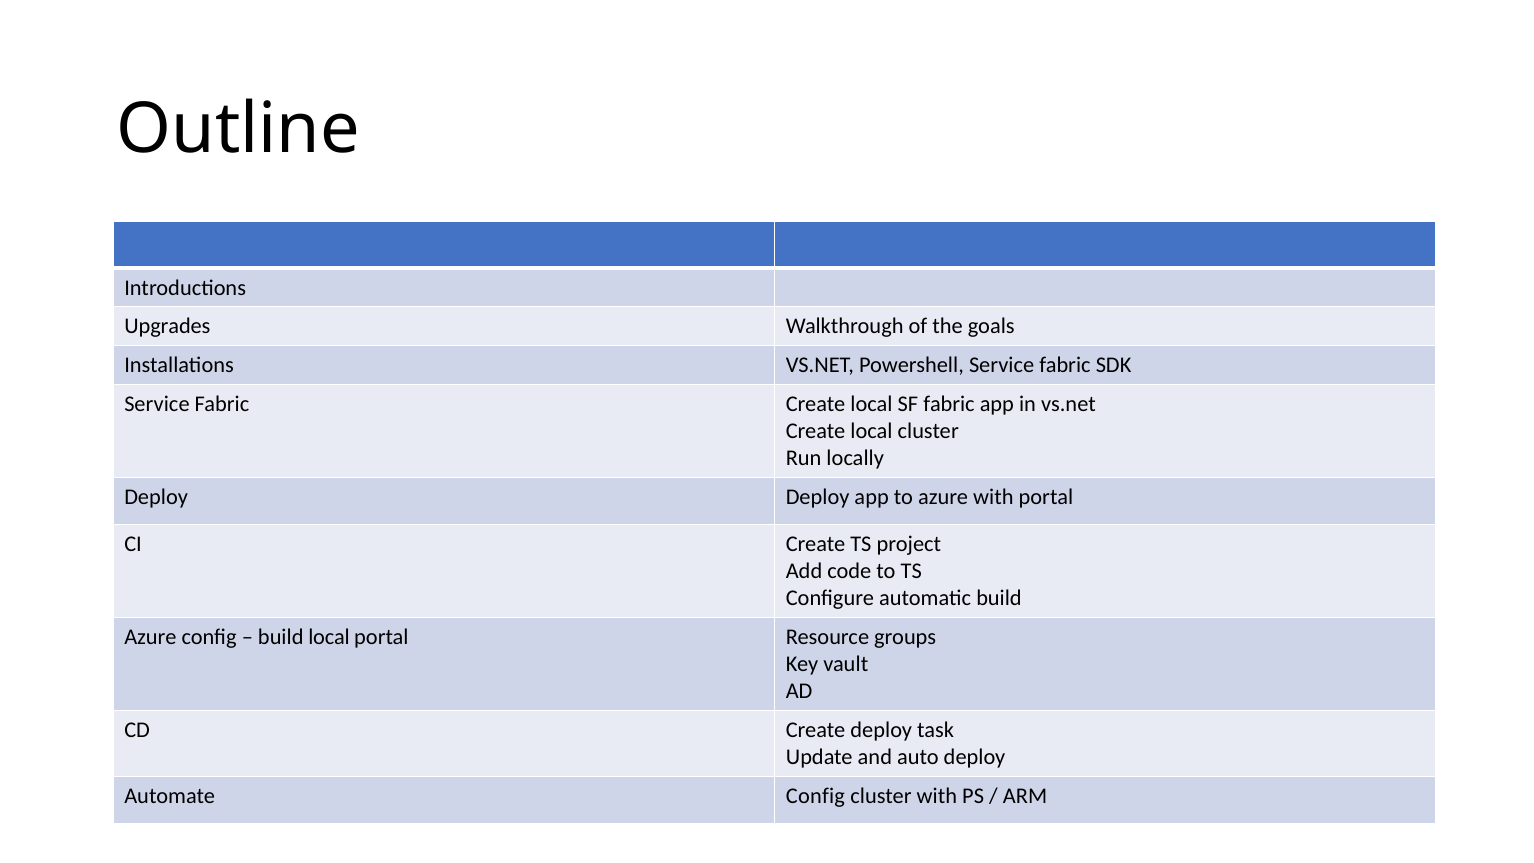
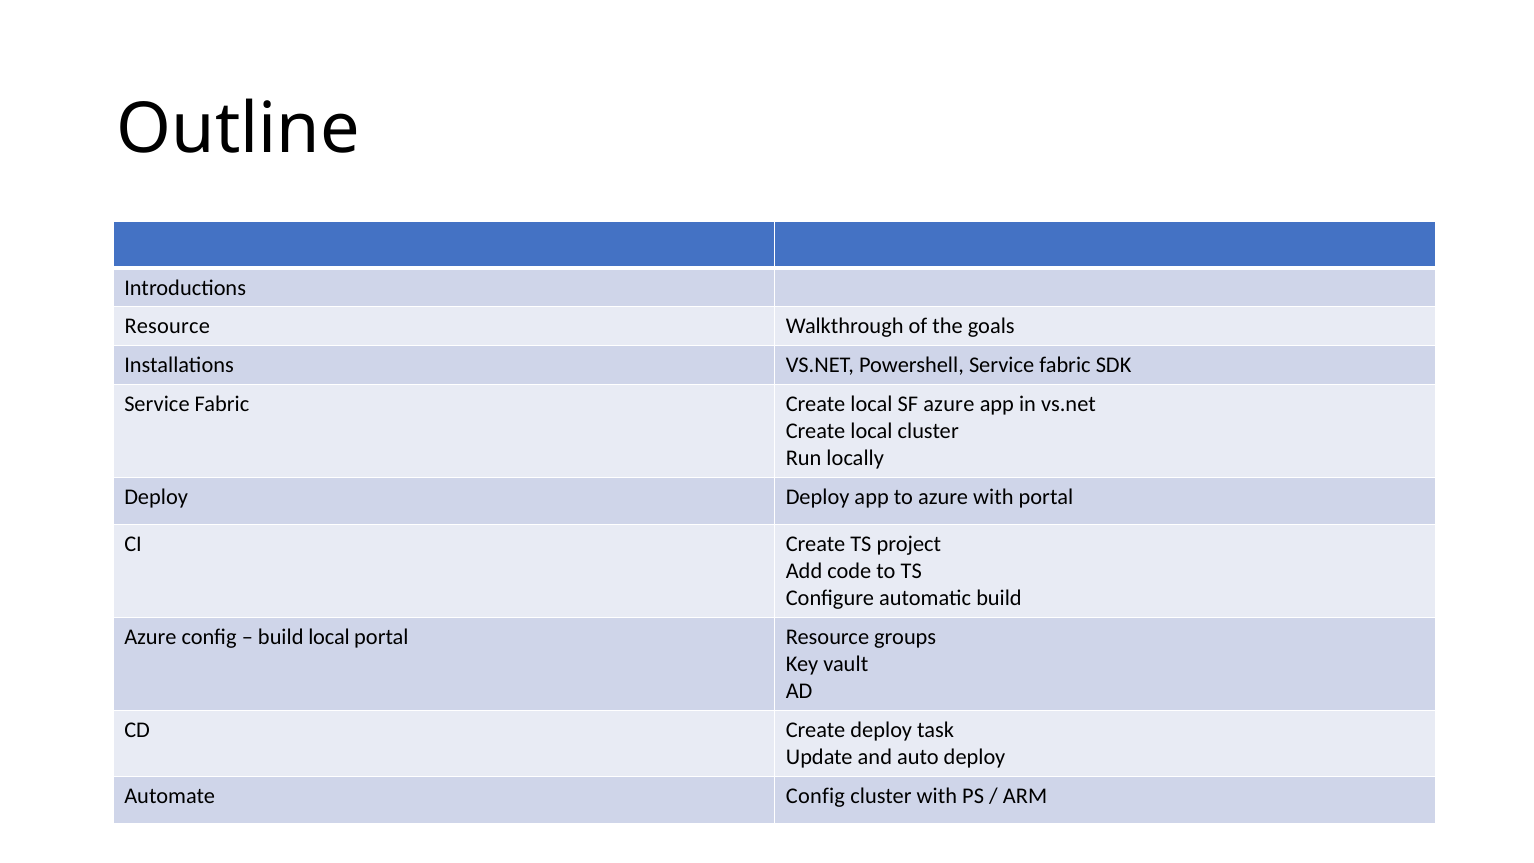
Upgrades: Upgrades -> Resource (167, 326)
SF fabric: fabric -> azure (949, 404)
